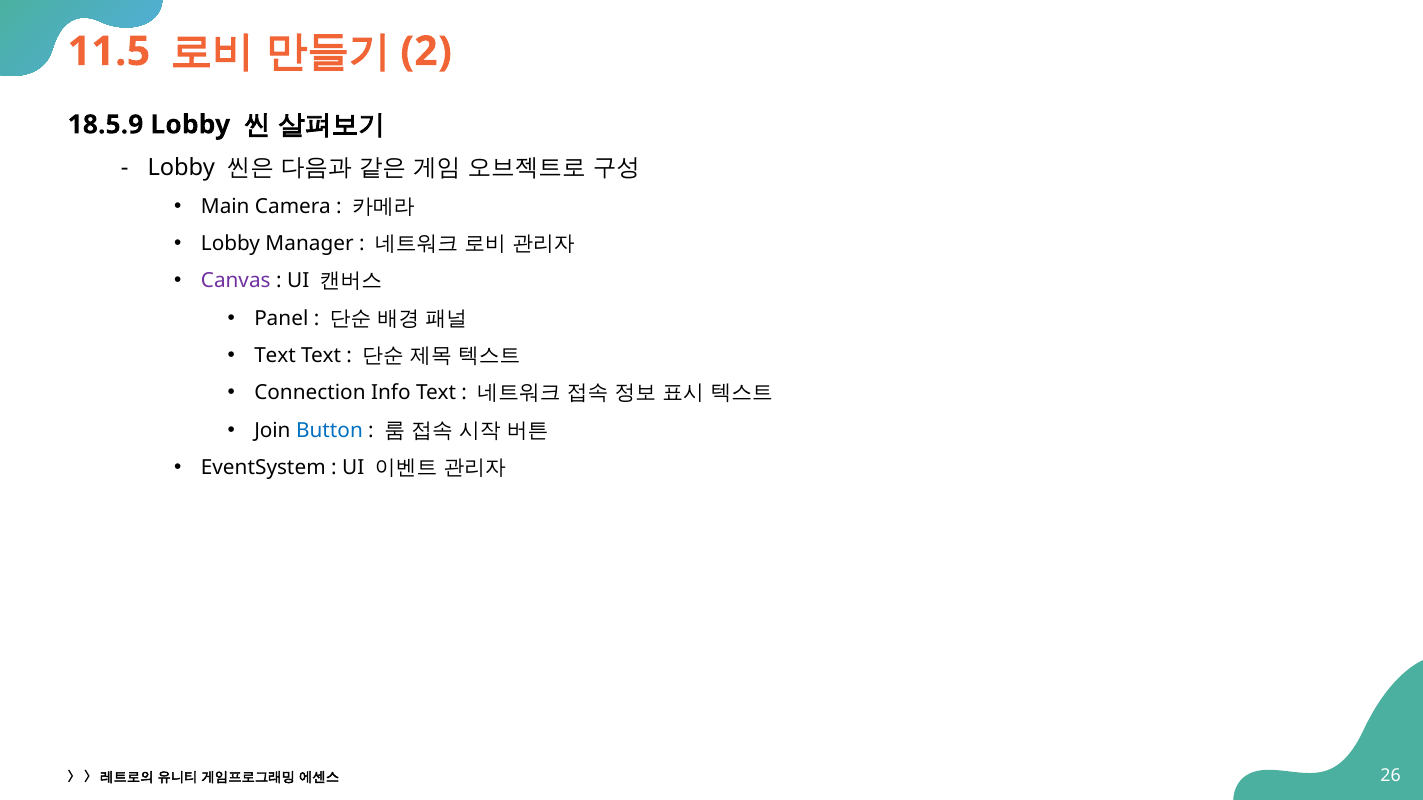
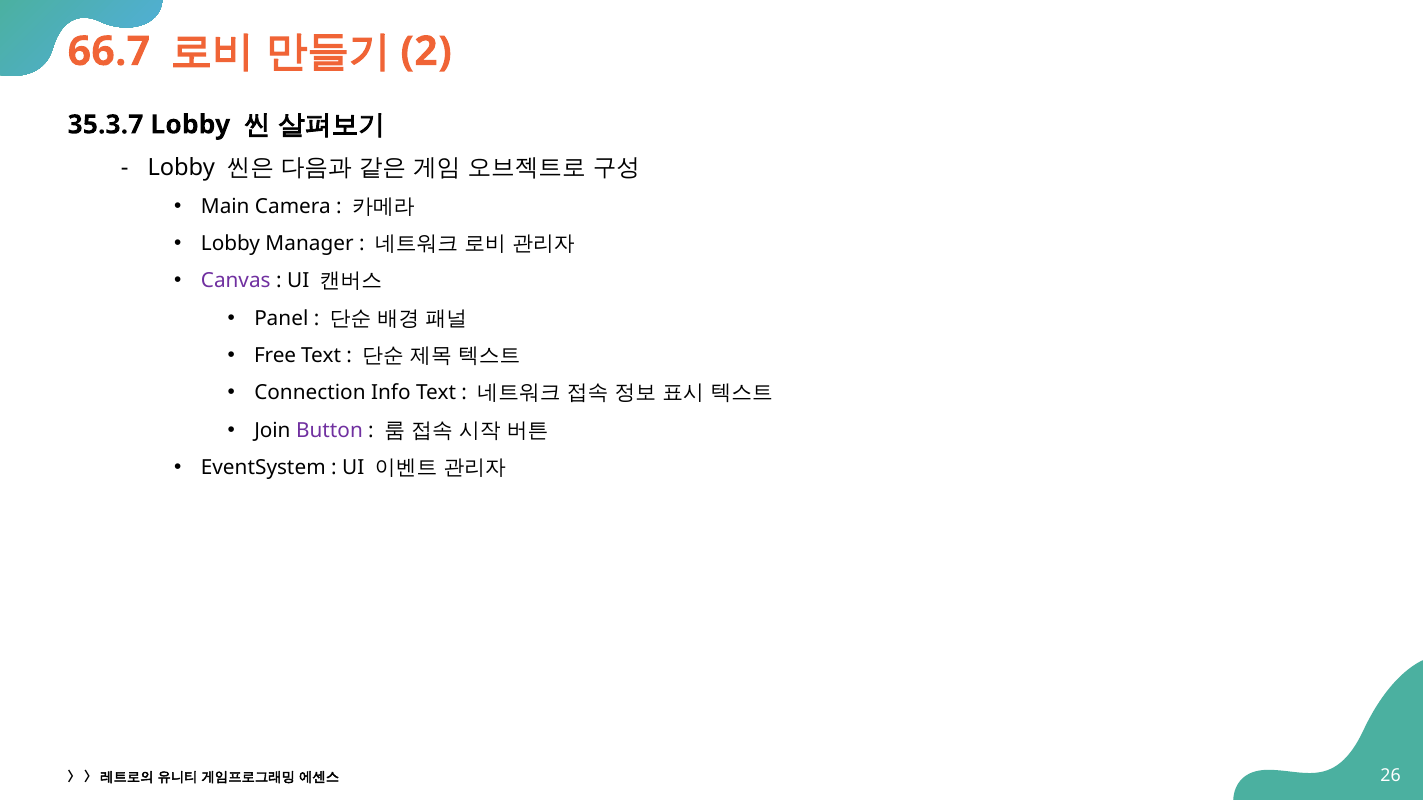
11.5: 11.5 -> 66.7 (109, 51)
18.5.9: 18.5.9 -> 35.3.7 (105, 125)
Text: Text -> Free (275, 356)
Button colour: blue -> purple (329, 431)
